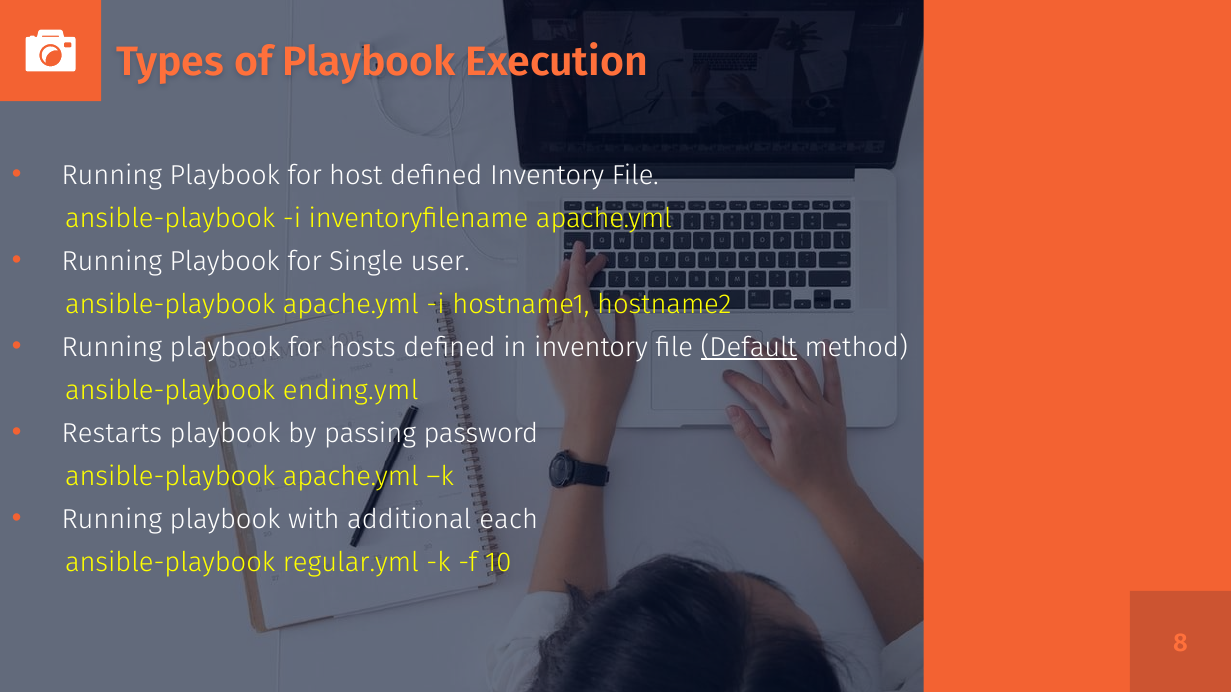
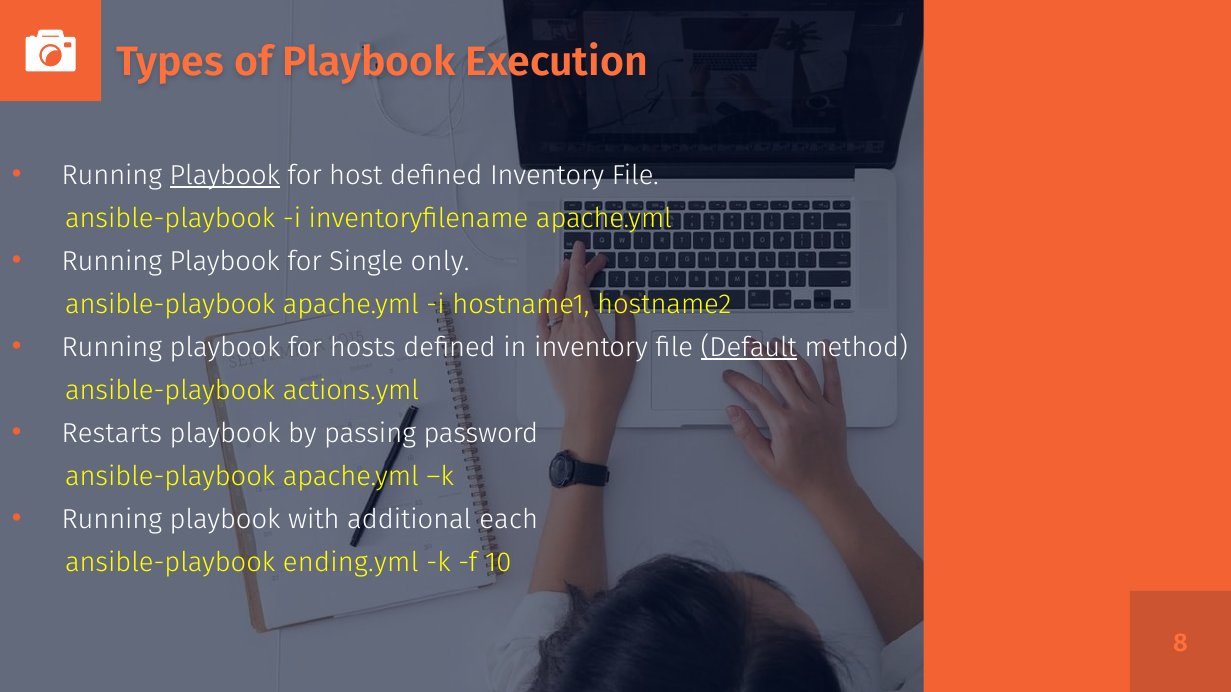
Playbook underline: none -> present (225, 175)
user: user -> only (440, 261)
ending.yml: ending.yml -> actions.yml (351, 391)
regular.yml: regular.yml -> ending.yml (351, 563)
